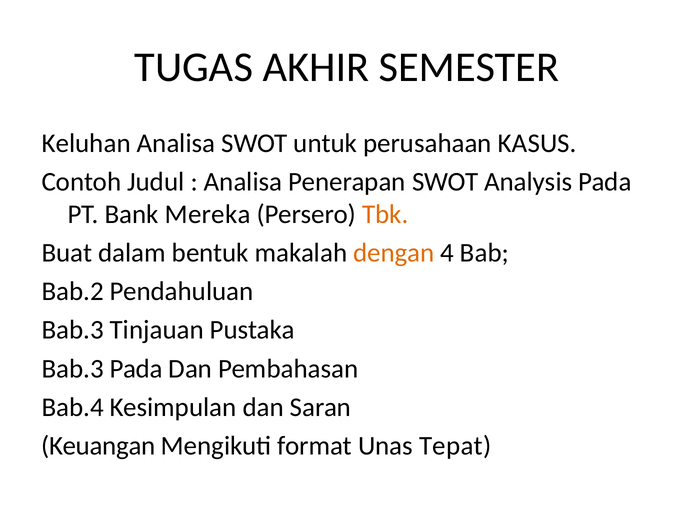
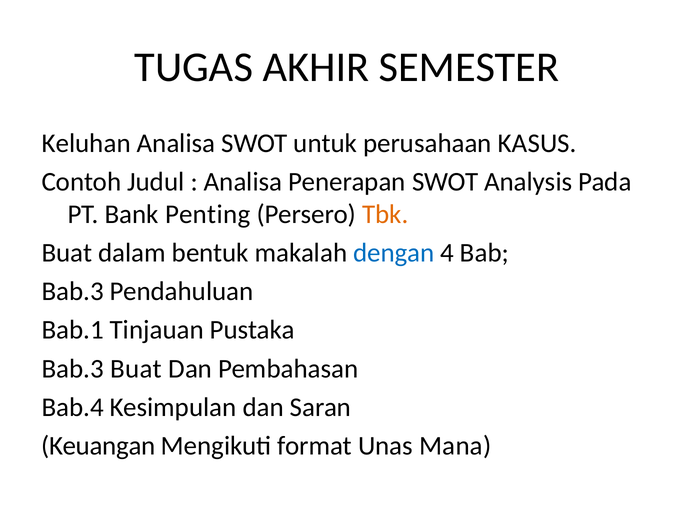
Mereka: Mereka -> Penting (208, 214)
dengan colour: orange -> blue (394, 253)
Bab.2: Bab.2 -> Bab.3 (73, 291)
Bab.3: Bab.3 -> Bab.1 (73, 330)
Bab.3 Pada: Pada -> Buat (136, 368)
Tepat: Tepat -> Mana (455, 445)
